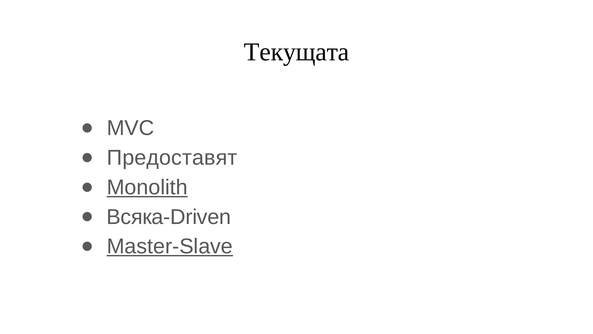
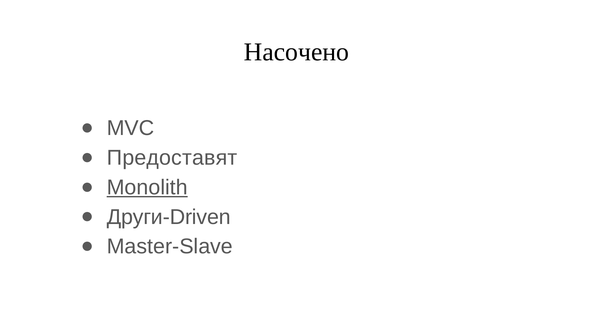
Текущата: Текущата -> Насочено (296, 52)
Всяка-Driven: Всяка-Driven -> Други-Driven (169, 217)
Master-Slave underline: present -> none (170, 246)
